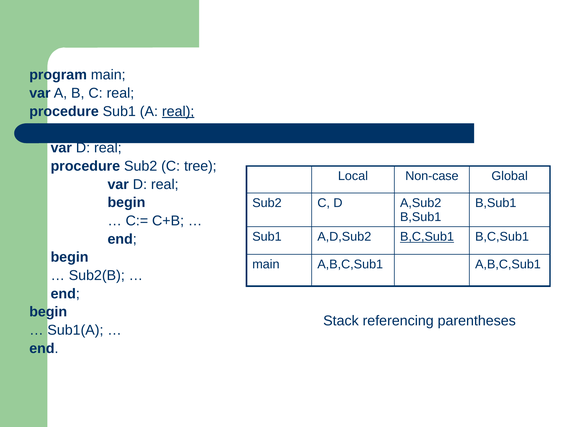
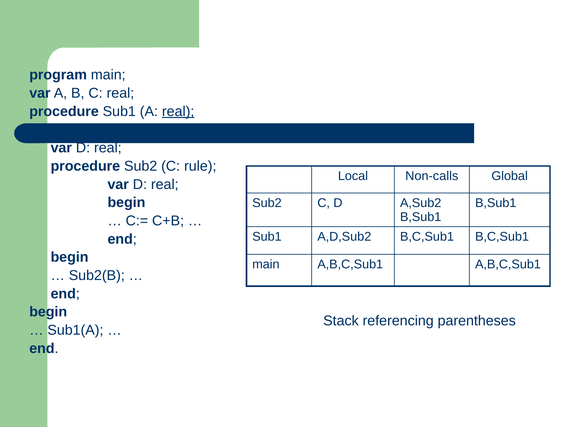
tree: tree -> rule (200, 166)
Non-case: Non-case -> Non-calls (432, 176)
B,C,Sub1 underline: present -> none (427, 237)
